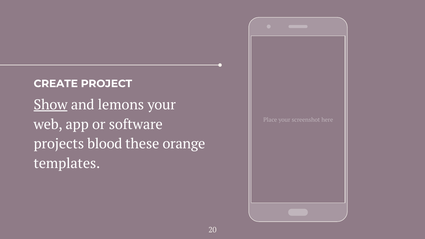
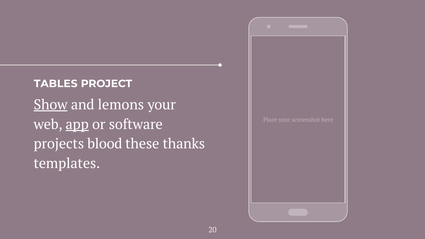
CREATE: CREATE -> TABLES (56, 84)
app underline: none -> present (77, 124)
orange: orange -> thanks (184, 144)
